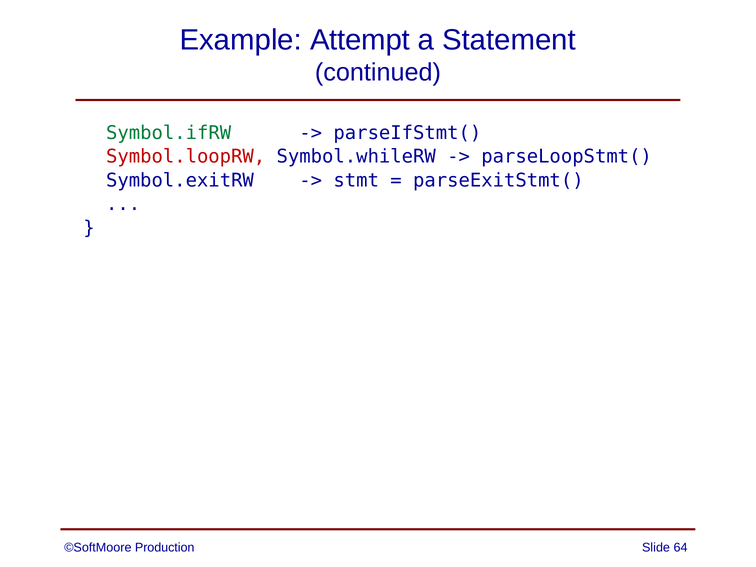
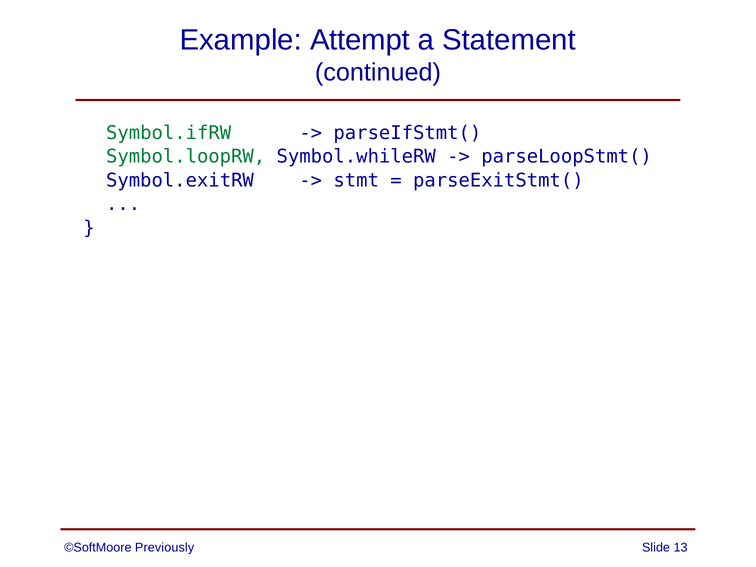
Symbol.loopRW colour: red -> green (186, 157)
Production: Production -> Previously (165, 548)
64: 64 -> 13 (681, 548)
